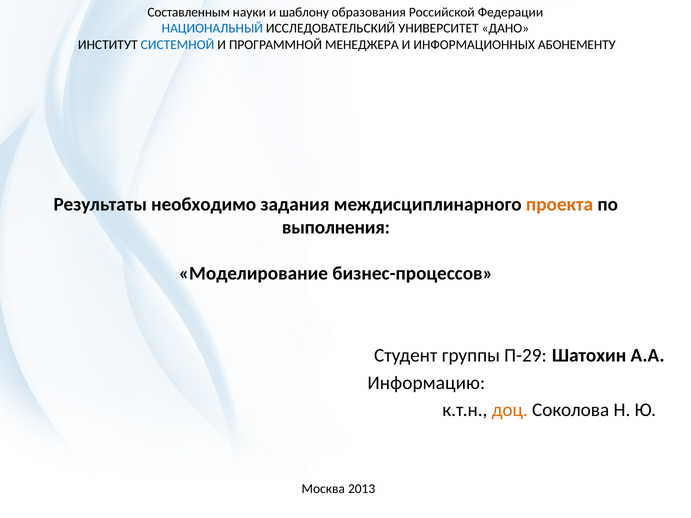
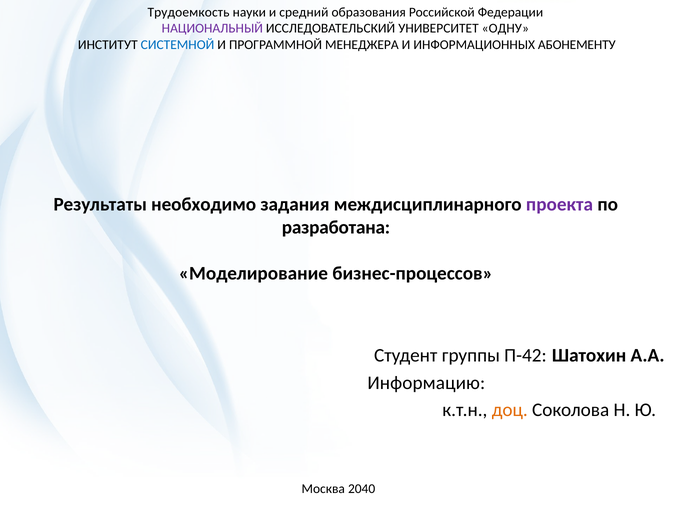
Составленным: Составленным -> Трудоемкость (188, 12)
шаблону: шаблону -> средний (304, 12)
НАЦИОНАЛЬНЫЙ colour: blue -> purple (212, 29)
ДАНО: ДАНО -> ОДНУ (505, 29)
проекта colour: orange -> purple (560, 204)
выполнения: выполнения -> разработана (336, 227)
П-29: П-29 -> П-42 (525, 355)
2013: 2013 -> 2040 (362, 489)
